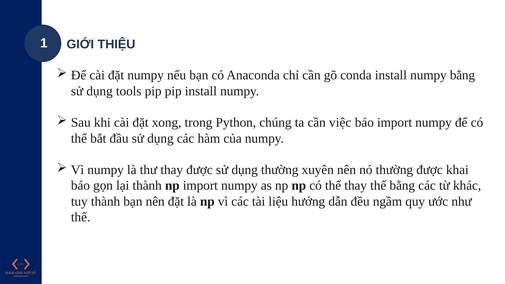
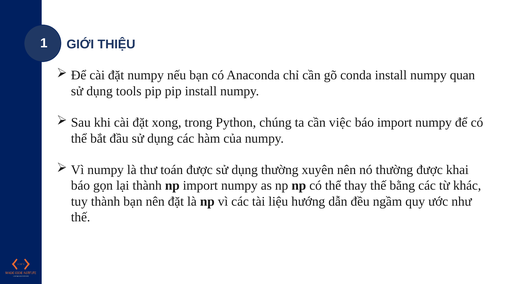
numpy bằng: bằng -> quan (462, 75)
thư thay: thay -> toán (172, 170)
